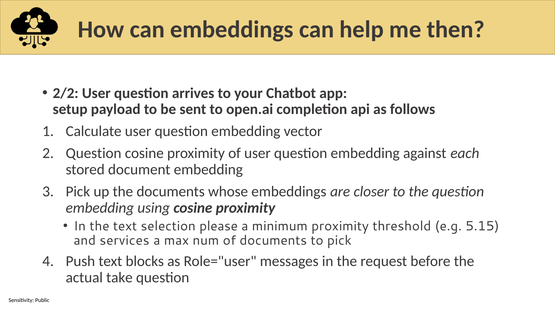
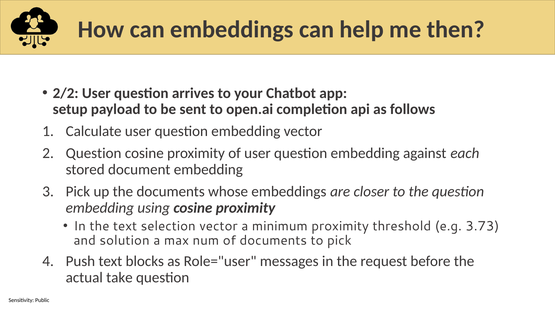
selection please: please -> vector (219, 226)
5.15: 5.15 -> 3.73 (482, 226)
services: services -> solution (125, 240)
